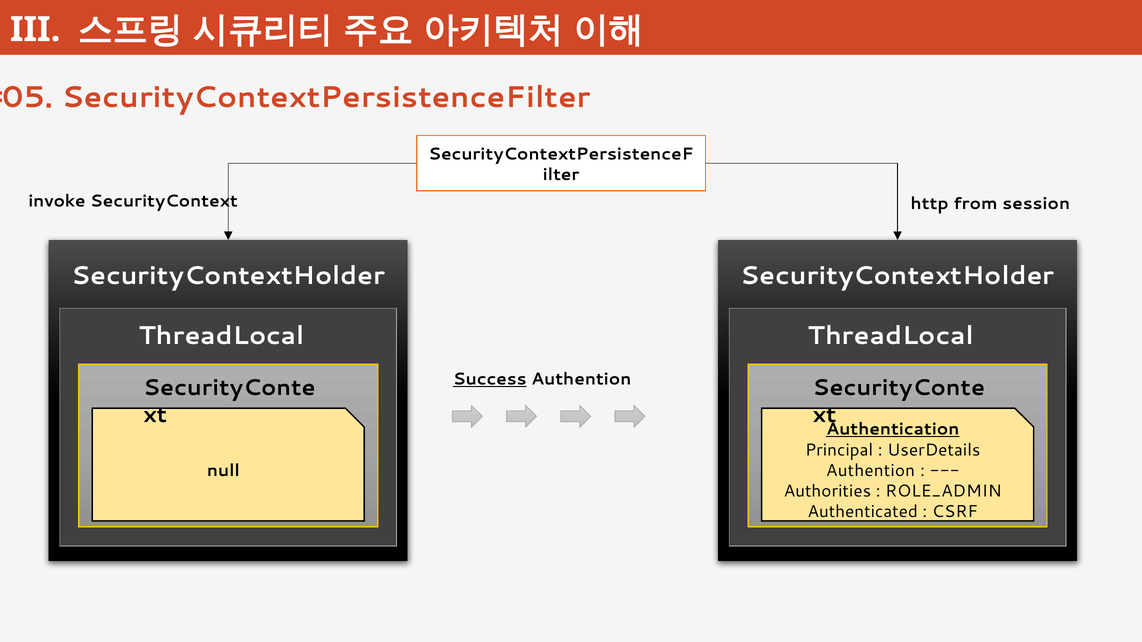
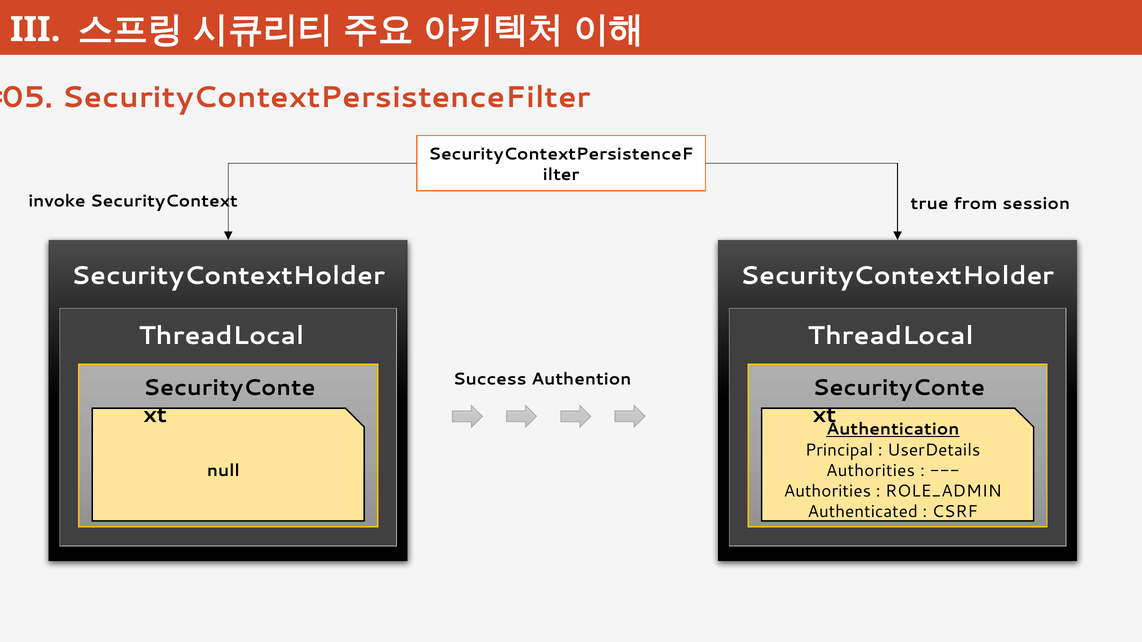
http: http -> true (929, 204)
Success underline: present -> none (490, 379)
Authention: Authention -> Authorities (870, 471)
